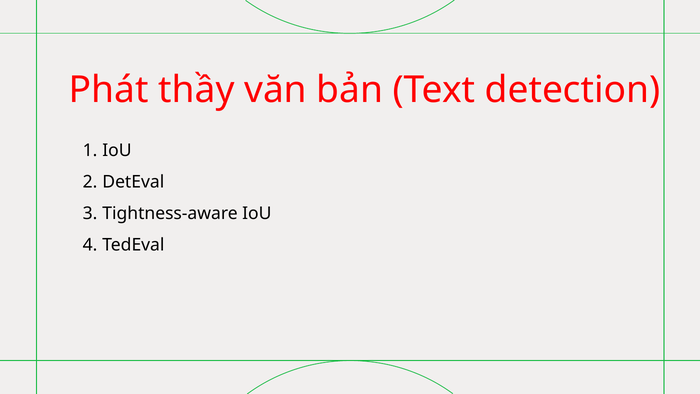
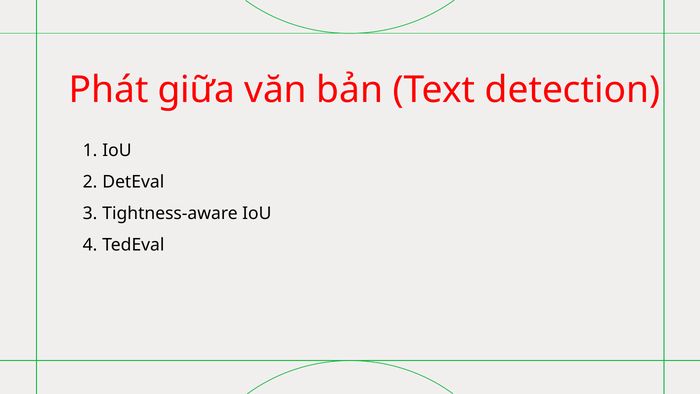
thầy: thầy -> giữa (197, 90)
